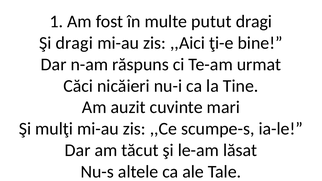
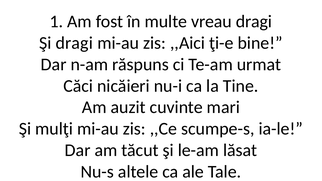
putut: putut -> vreau (211, 22)
